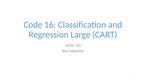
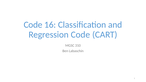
Regression Large: Large -> Code (80, 35)
